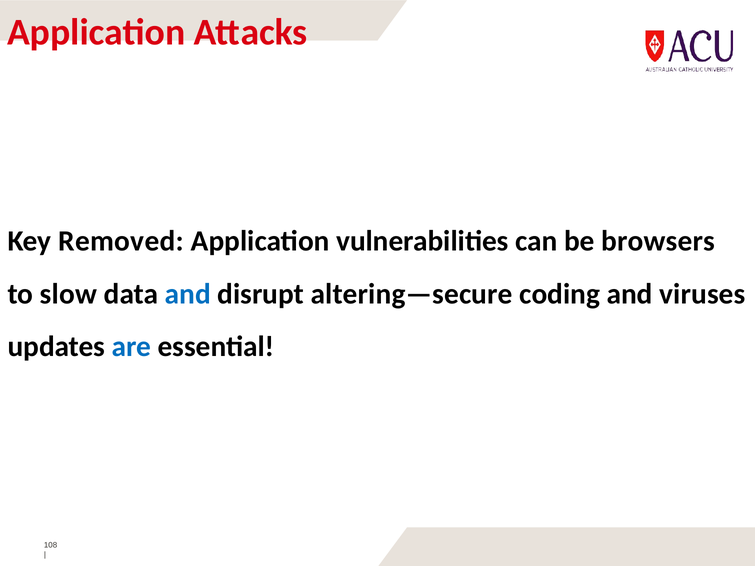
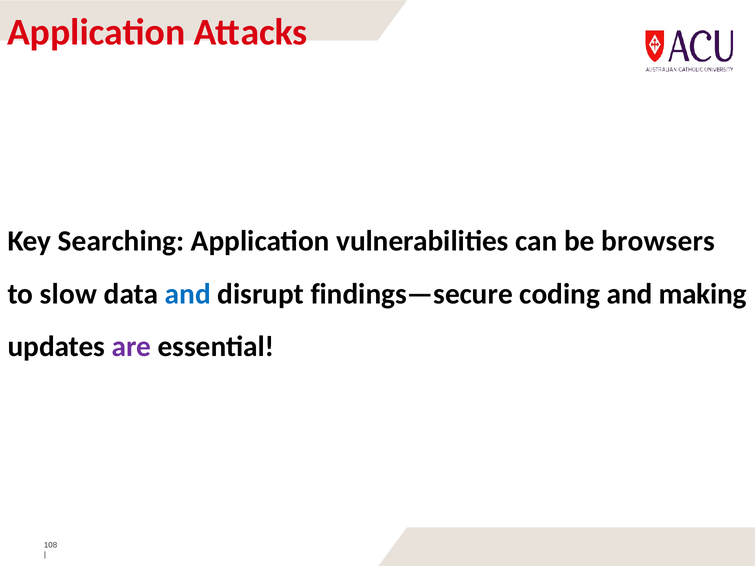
Removed: Removed -> Searching (121, 241)
altering—secure: altering—secure -> findings—secure (412, 294)
viruses: viruses -> making (703, 294)
are colour: blue -> purple (131, 347)
